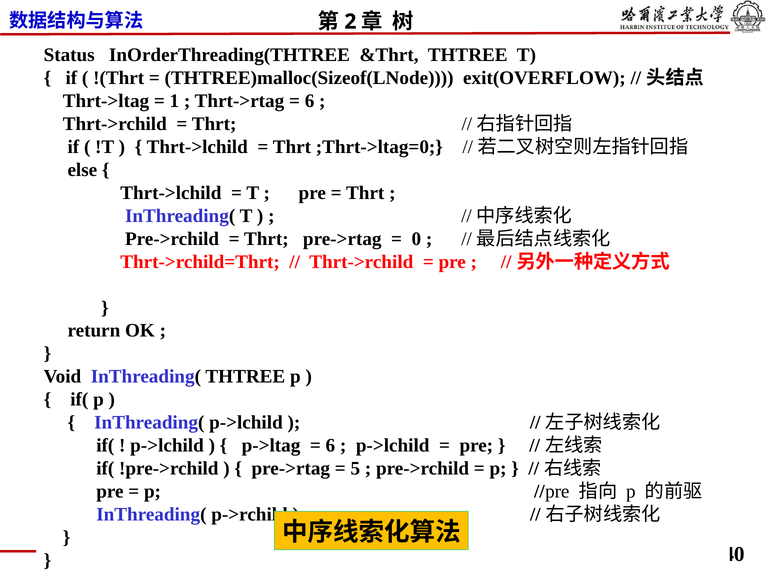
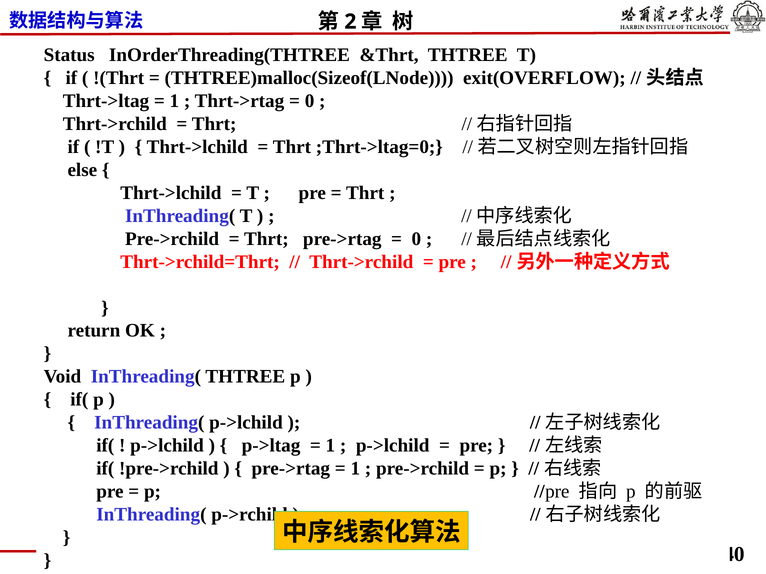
6: 6 -> 0 (310, 101)
6: 6 -> 1 (330, 446)
5: 5 -> 1 (355, 469)
